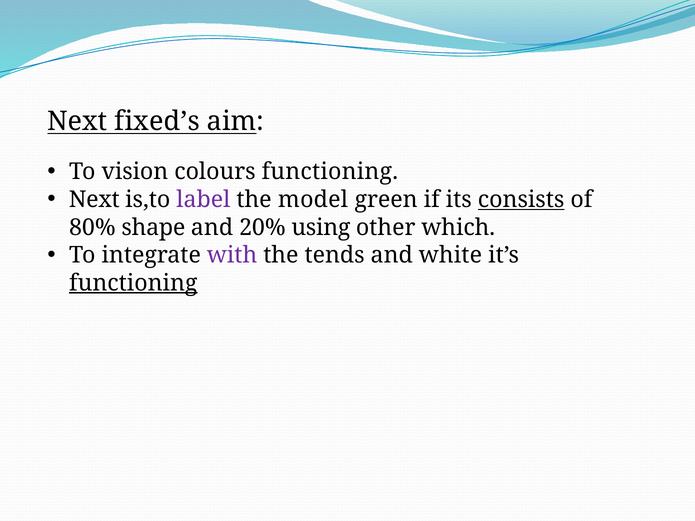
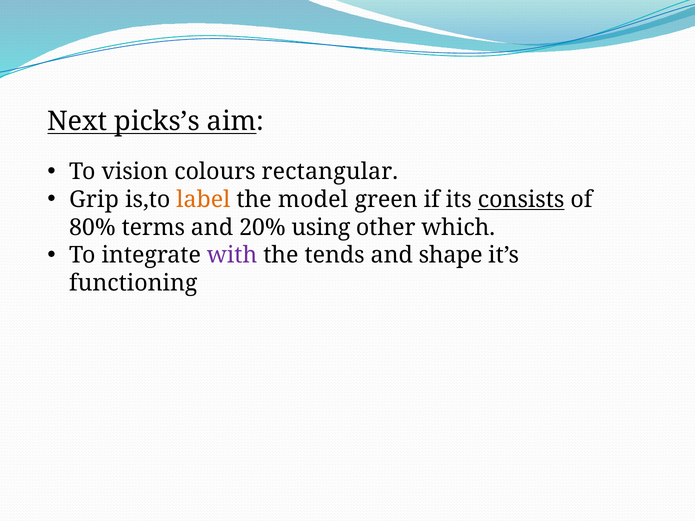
fixed’s: fixed’s -> picks’s (157, 121)
colours functioning: functioning -> rectangular (330, 172)
Next: Next -> Grip (94, 200)
label colour: purple -> orange (203, 200)
shape: shape -> terms (153, 227)
white: white -> shape (451, 255)
functioning underline: present -> none (133, 283)
